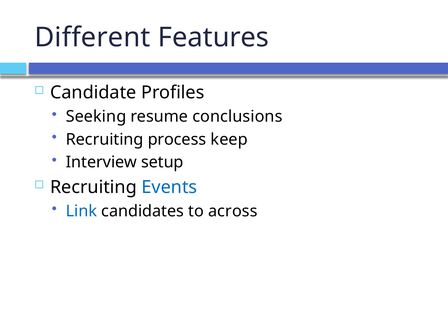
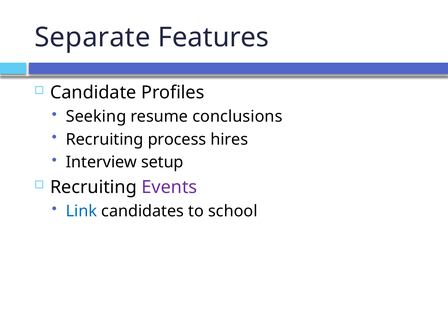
Different: Different -> Separate (92, 37)
keep: keep -> hires (229, 139)
Events colour: blue -> purple (169, 187)
across: across -> school (233, 211)
